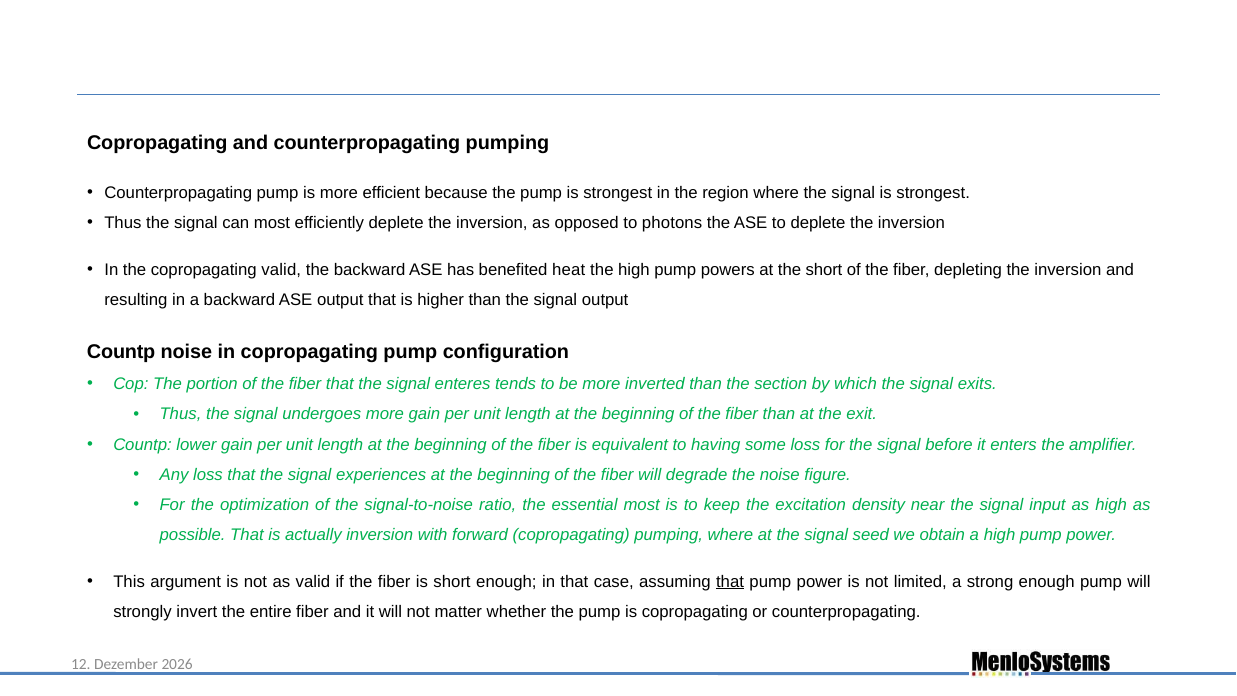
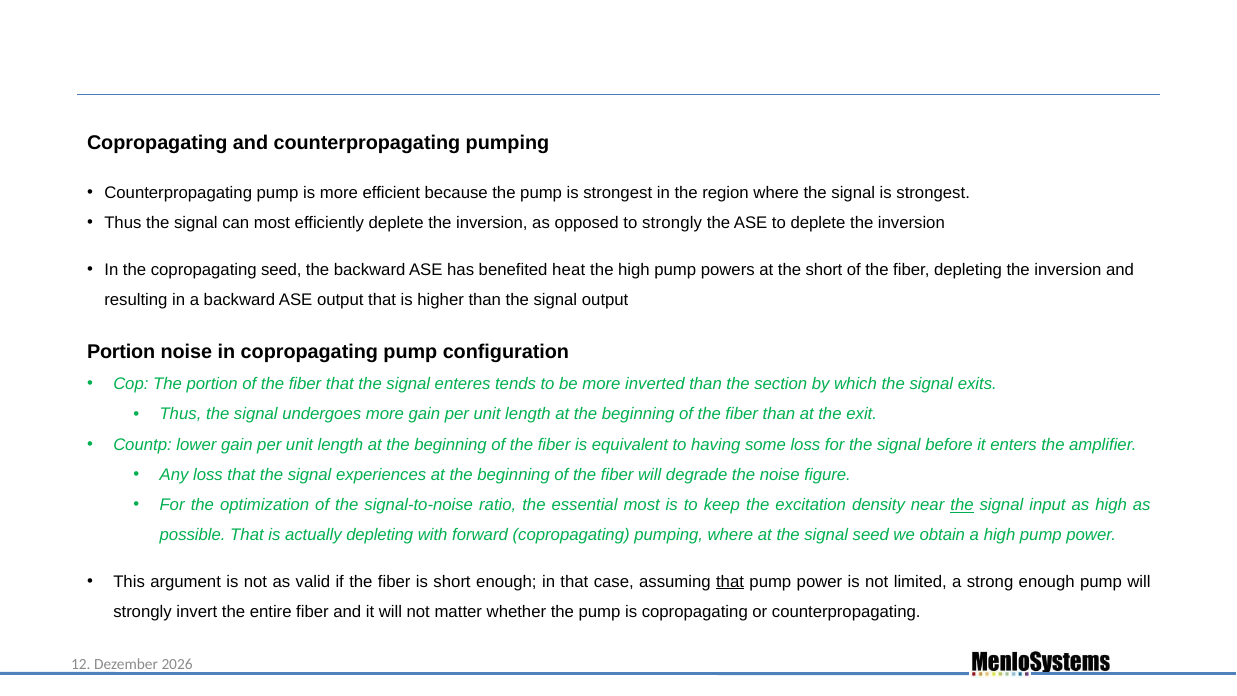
to photons: photons -> strongly (672, 223)
copropagating valid: valid -> seed (281, 270)
Countp: Countp -> Portion (121, 352)
the underline: none -> present (962, 505)
actually inversion: inversion -> depleting (380, 535)
